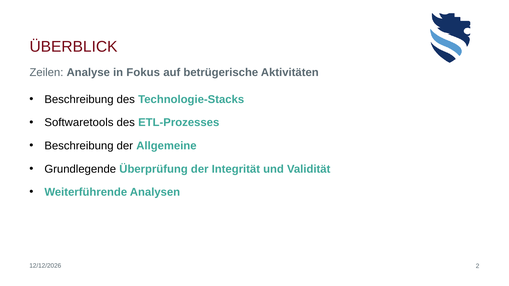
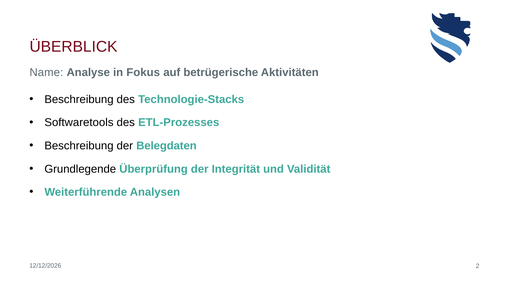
Zeilen: Zeilen -> Name (46, 72)
Allgemeine: Allgemeine -> Belegdaten (166, 146)
